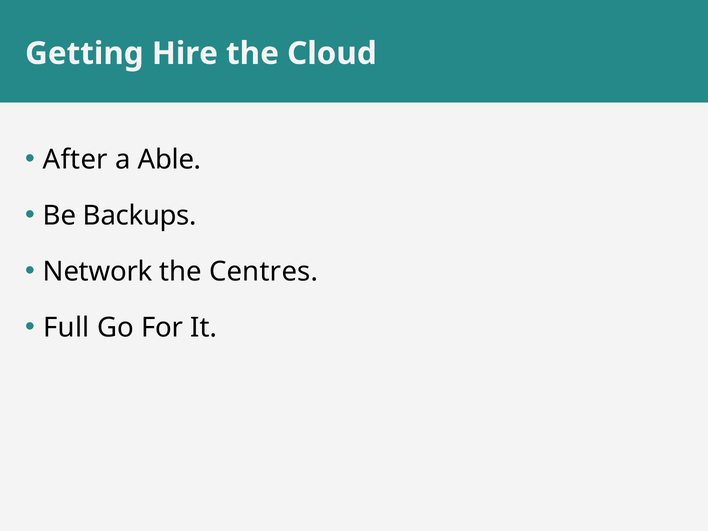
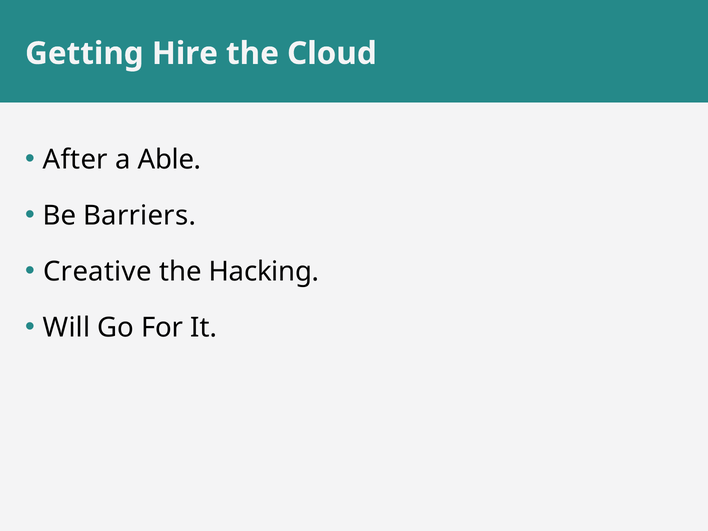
Backups: Backups -> Barriers (140, 216)
Network: Network -> Creative (97, 272)
Centres: Centres -> Hacking (264, 272)
Full: Full -> Will (66, 328)
